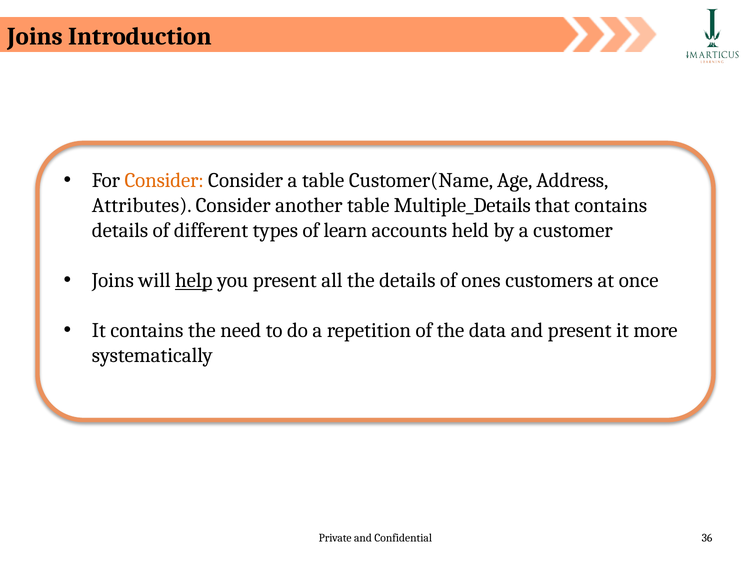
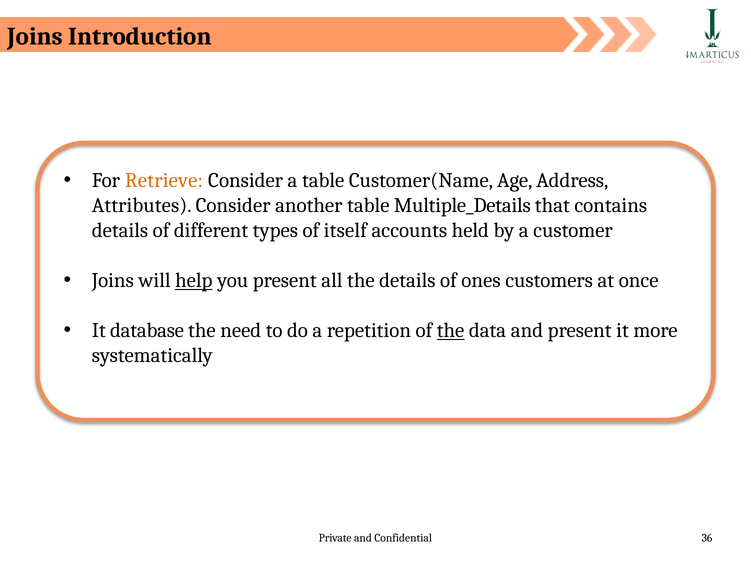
For Consider: Consider -> Retrieve (164, 180)
learn: learn -> itself (345, 230)
It contains: contains -> database (147, 331)
the underline: none -> present (451, 331)
